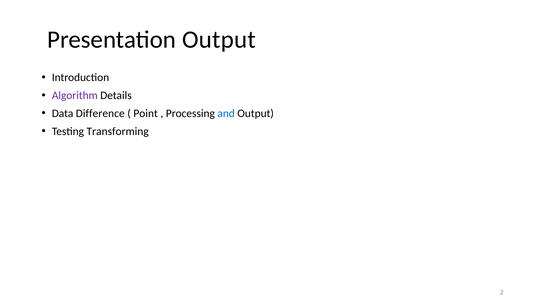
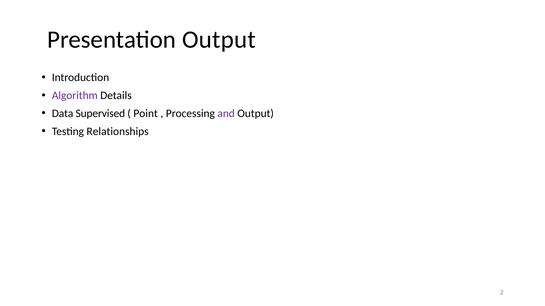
Difference: Difference -> Supervised (100, 114)
and colour: blue -> purple (226, 114)
Transforming: Transforming -> Relationships (118, 132)
